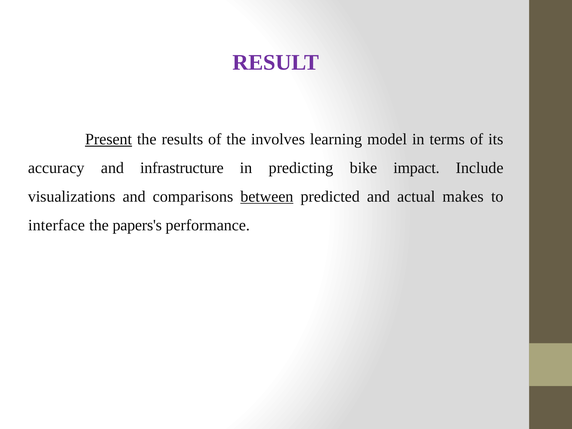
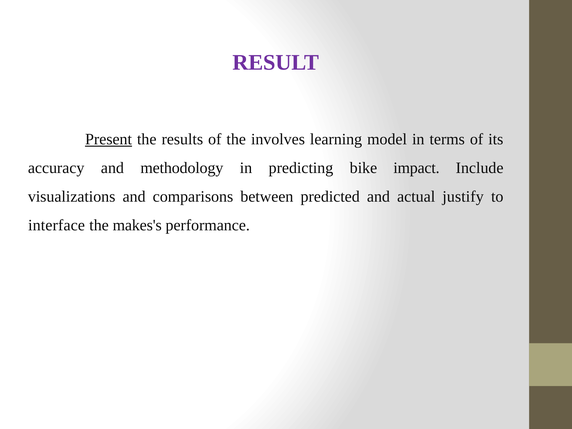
infrastructure: infrastructure -> methodology (182, 168)
between underline: present -> none (267, 197)
makes: makes -> justify (463, 197)
papers's: papers's -> makes's (137, 225)
